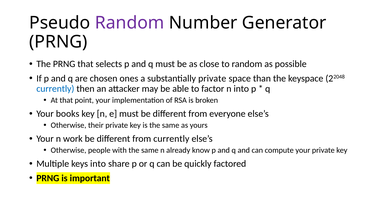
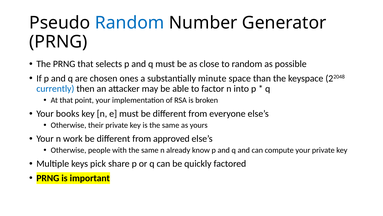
Random colour: purple -> blue (130, 23)
substantially private: private -> minute (212, 78)
from currently: currently -> approved (171, 138)
keys into: into -> pick (98, 163)
